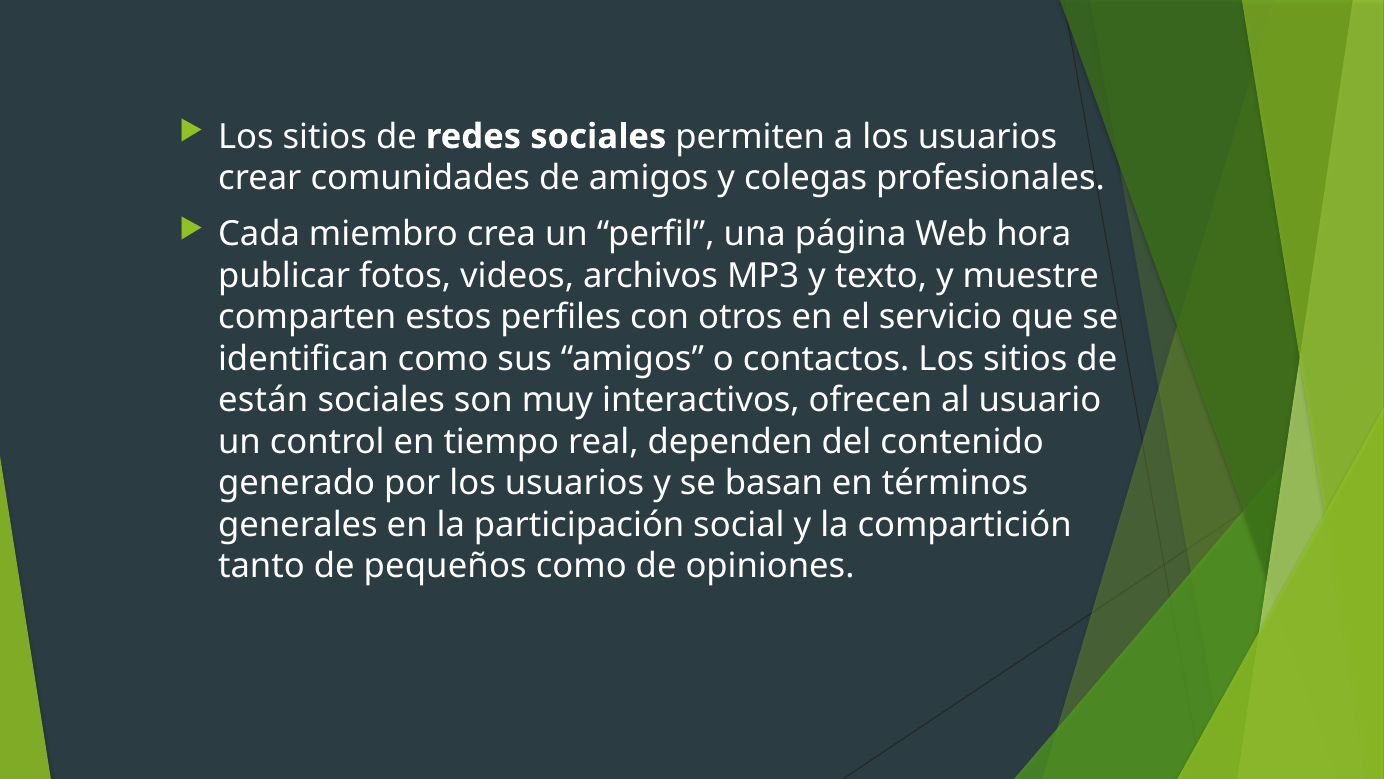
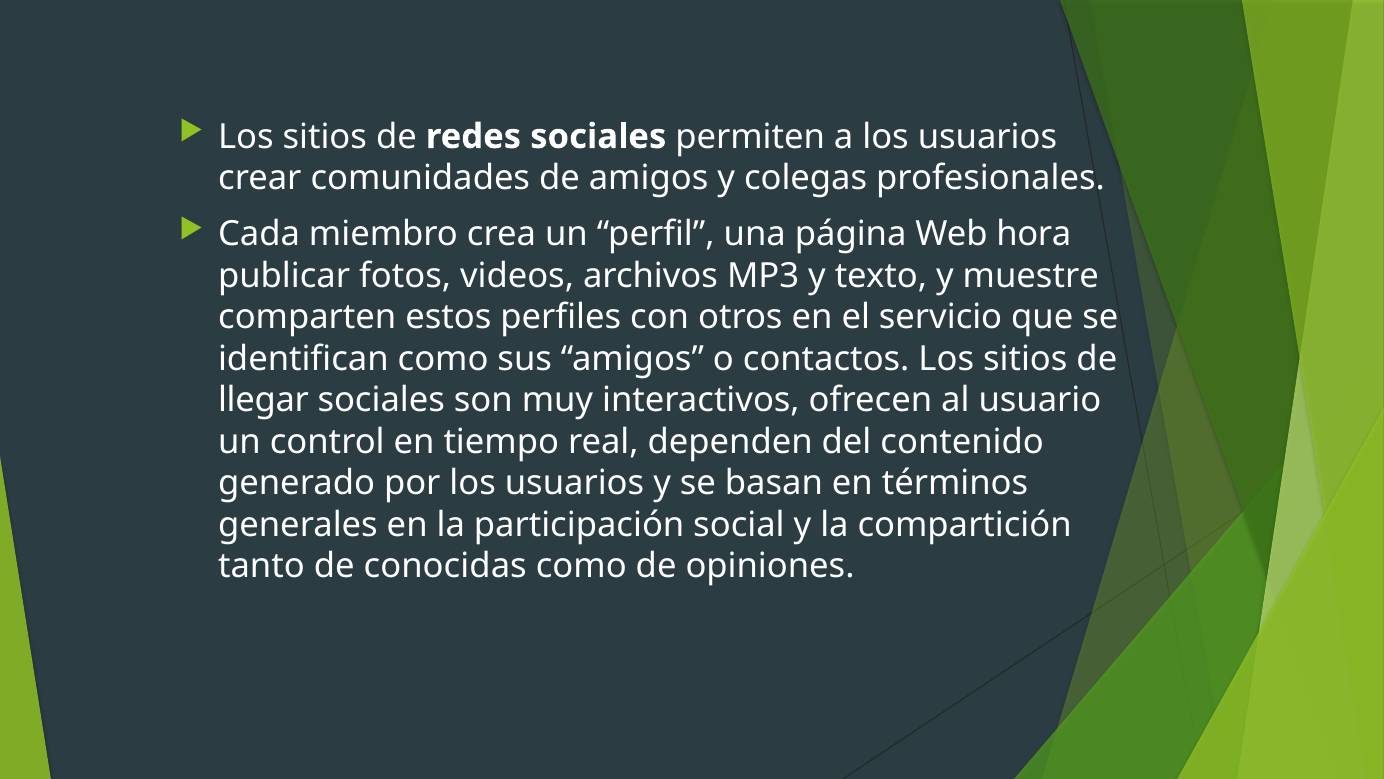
están: están -> llegar (264, 400)
pequeños: pequeños -> conocidas (445, 566)
